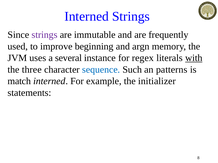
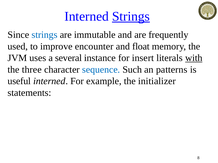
Strings underline: none -> present (131, 16)
strings colour: purple -> blue (45, 35)
beginning: beginning -> encounter (94, 46)
argn: argn -> float (141, 46)
regex: regex -> insert (143, 58)
match: match -> useful (19, 81)
